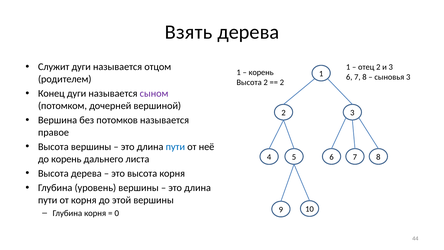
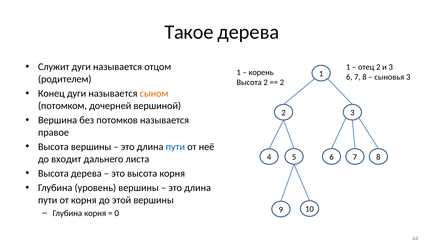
Взять: Взять -> Такое (189, 32)
сыном colour: purple -> orange (154, 93)
до корень: корень -> входит (66, 159)
